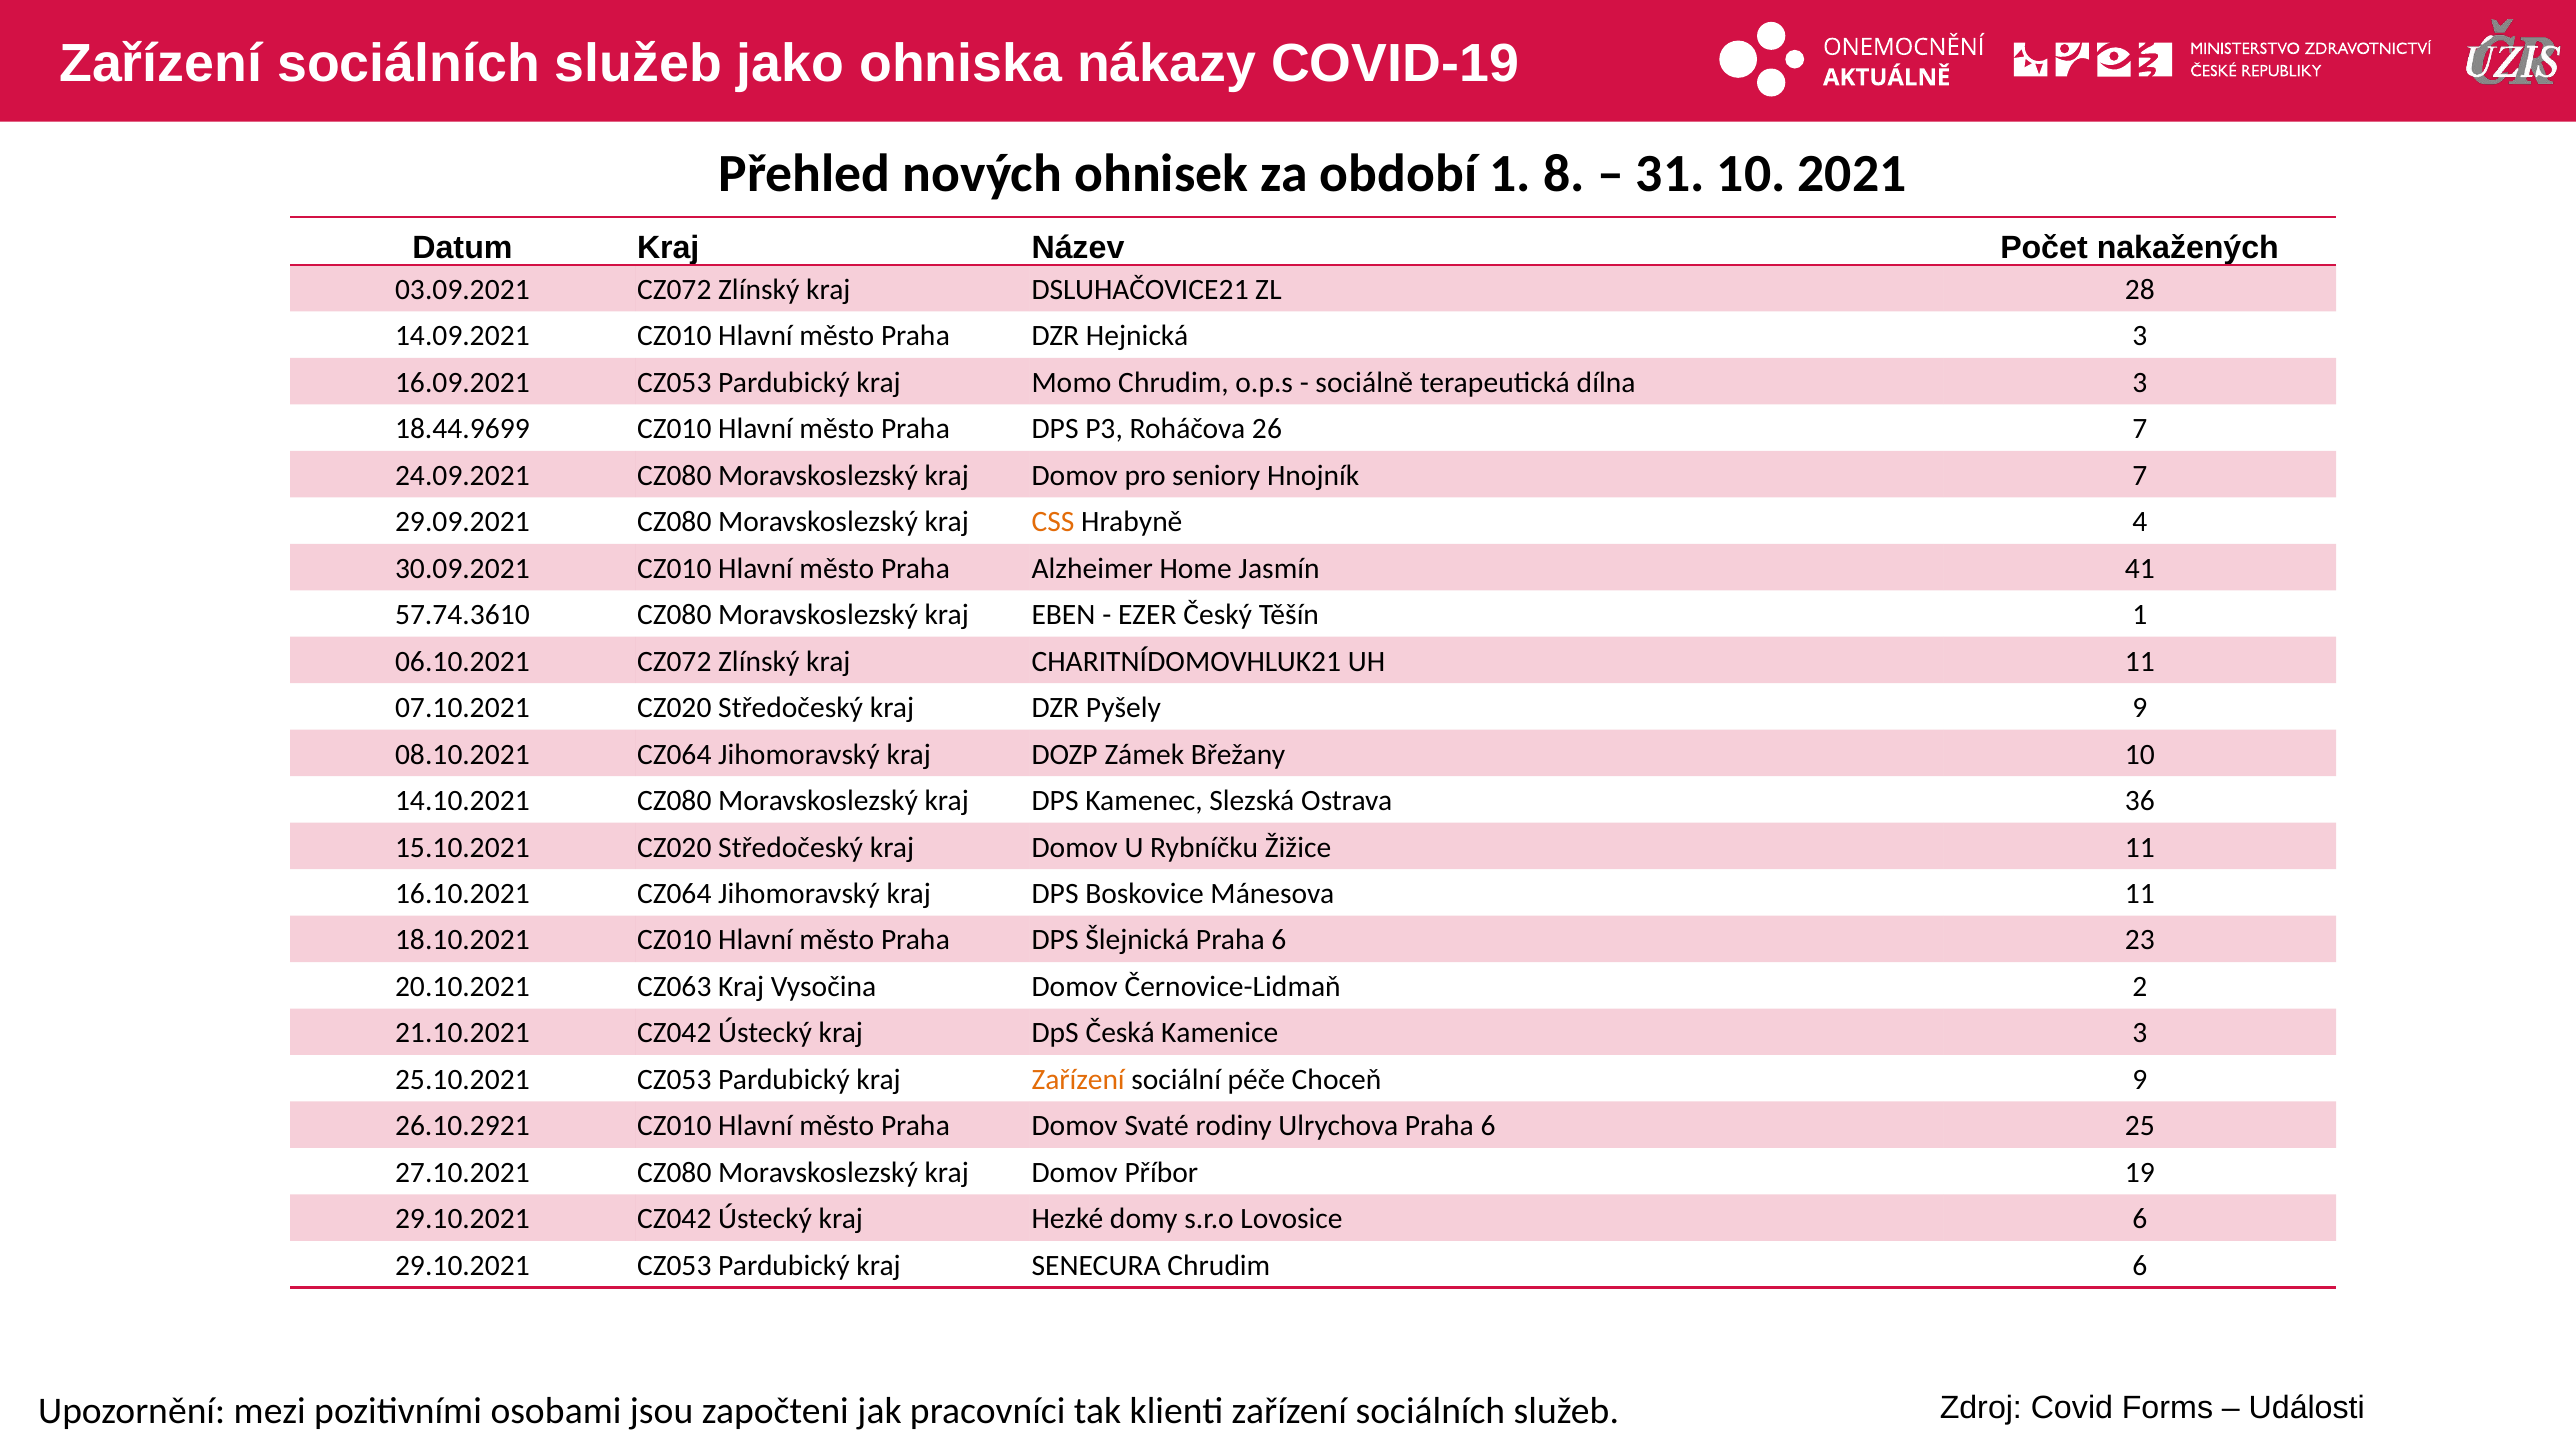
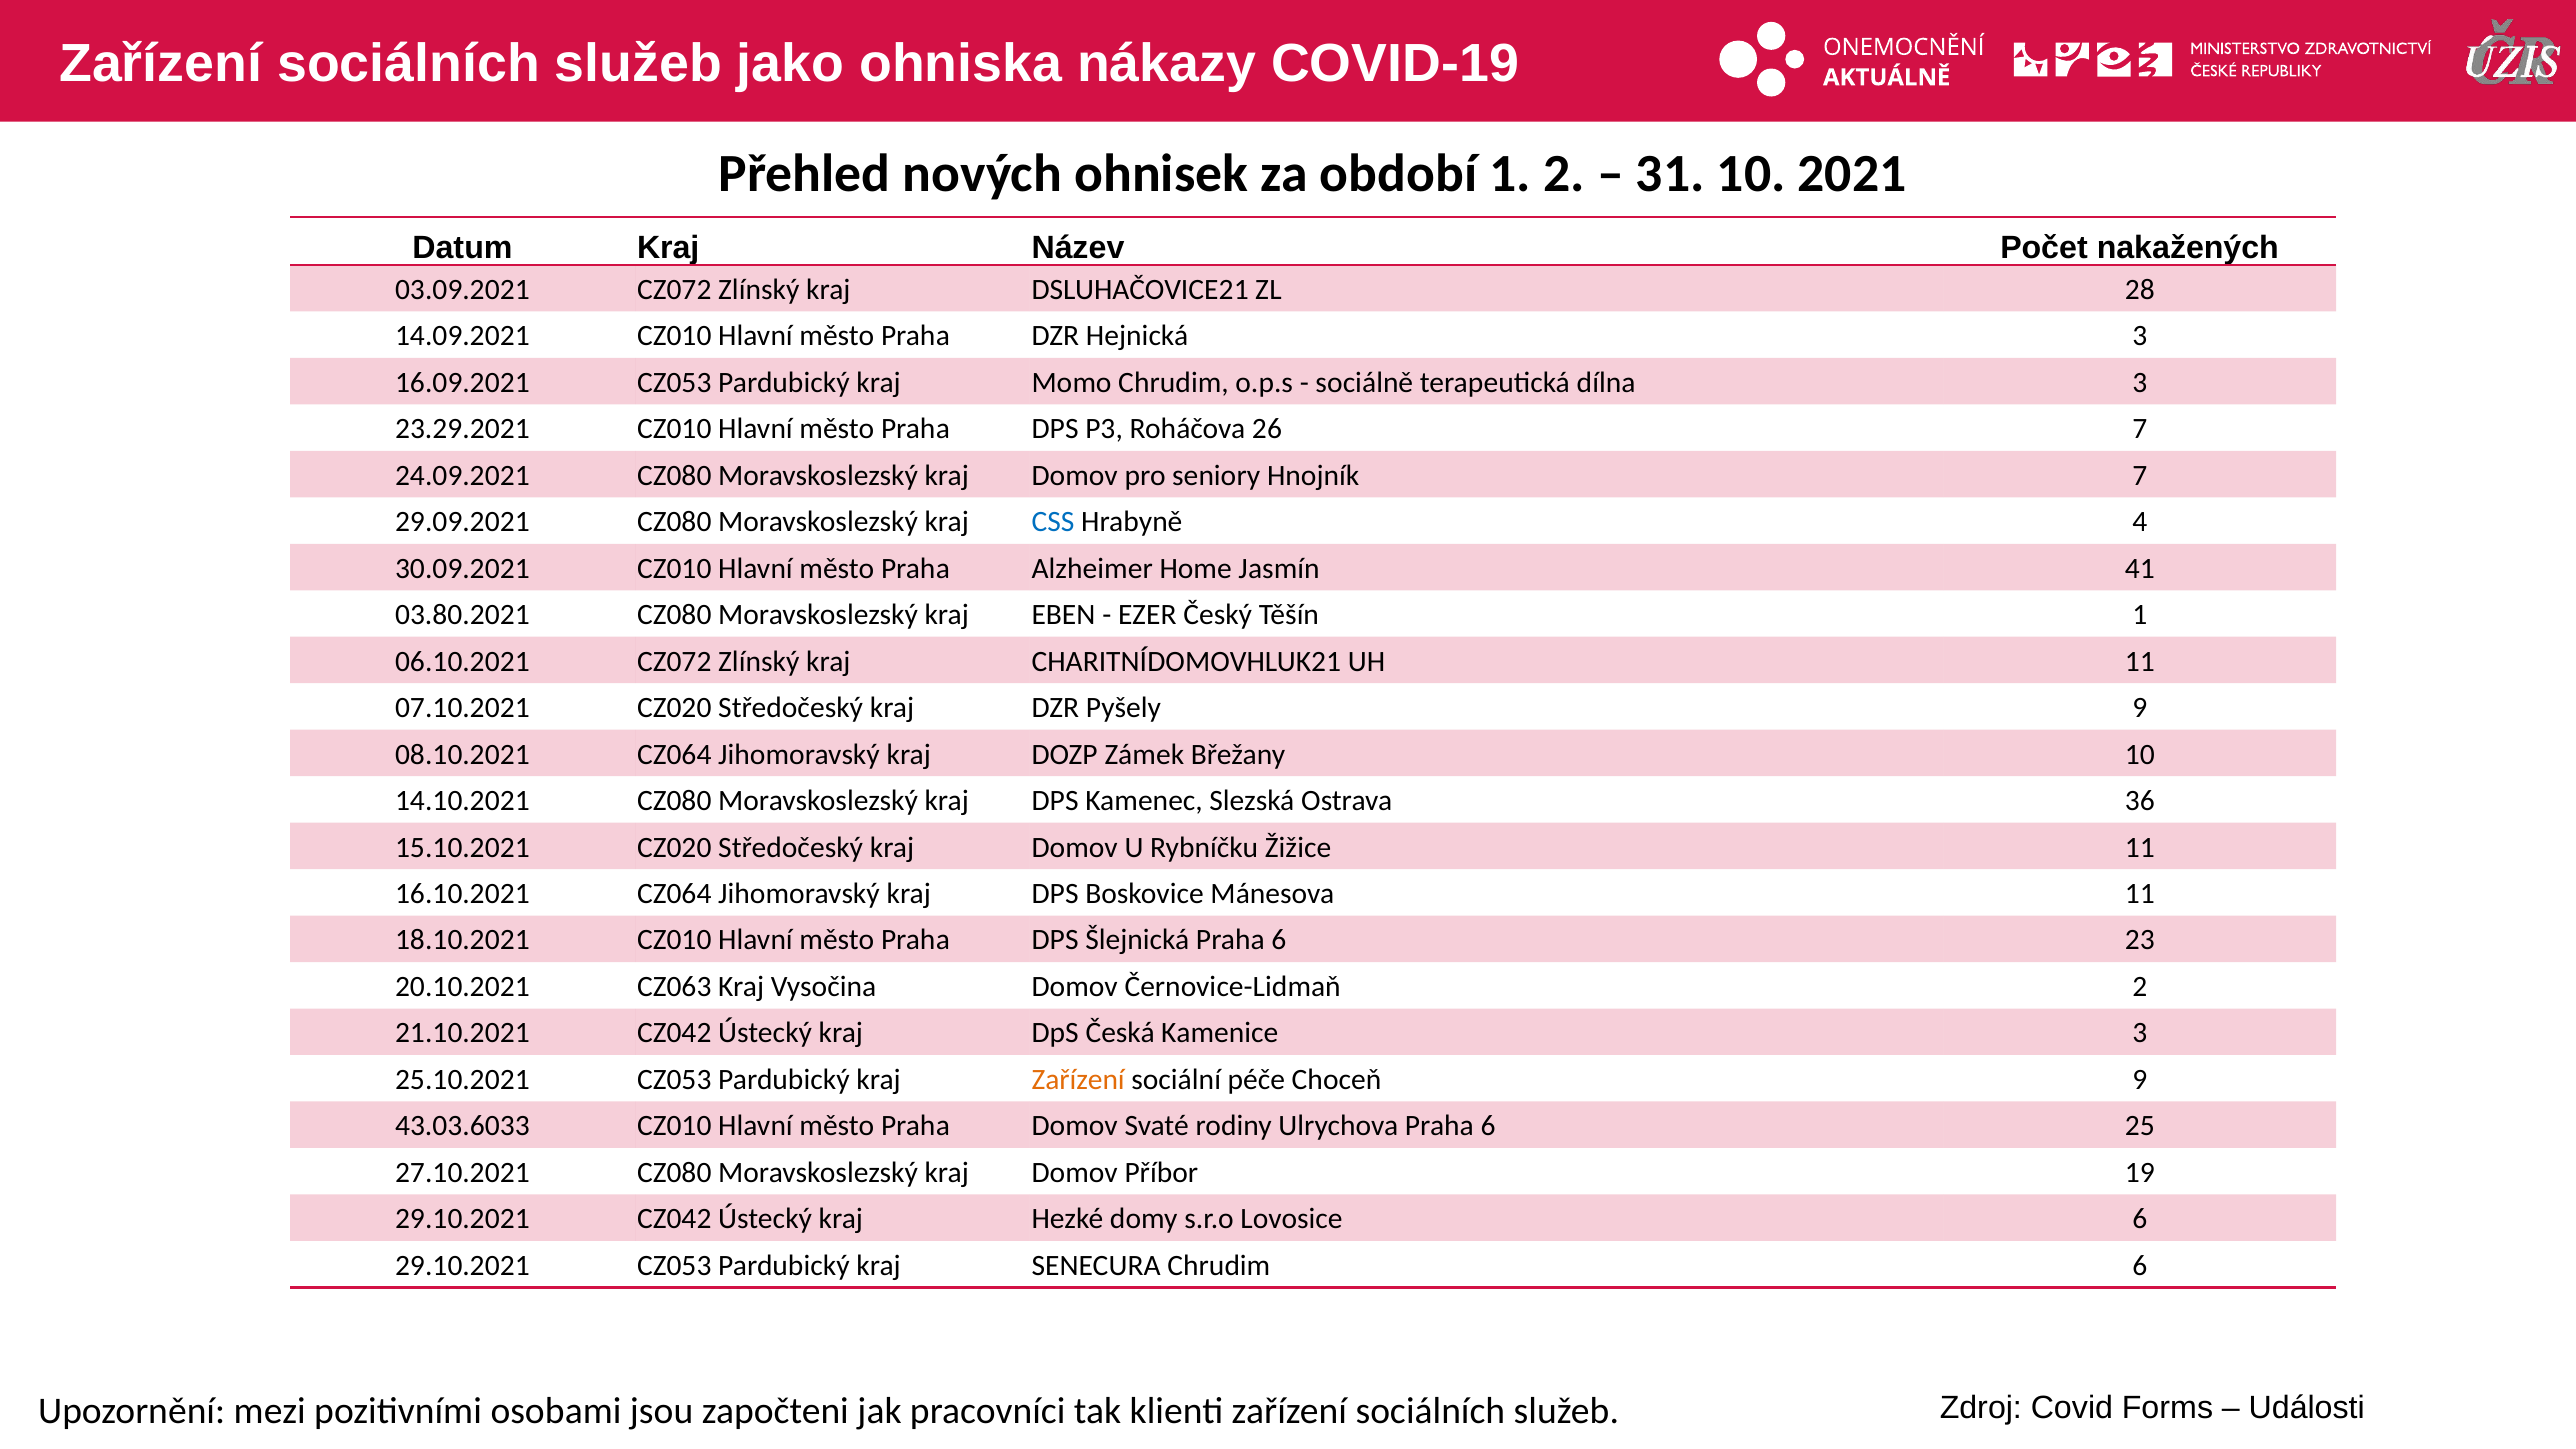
1 8: 8 -> 2 (1564, 174)
18.44.9699: 18.44.9699 -> 23.29.2021 (462, 429)
CSS colour: orange -> blue (1053, 522)
57.74.3610: 57.74.3610 -> 03.80.2021 (462, 615)
26.10.2921: 26.10.2921 -> 43.03.6033 (462, 1126)
